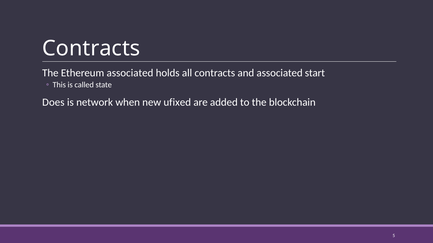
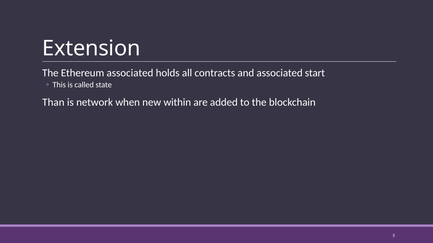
Contracts: Contracts -> Extension (91, 49)
Does: Does -> Than (53, 102)
ufixed: ufixed -> within (177, 102)
